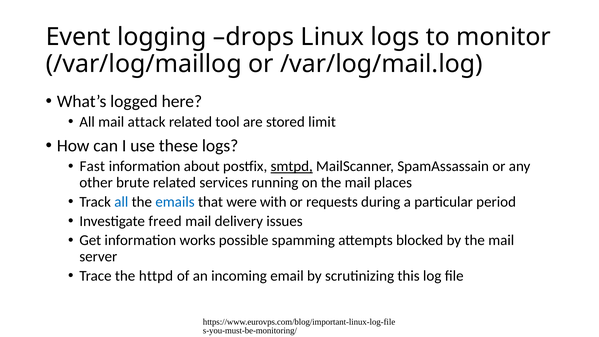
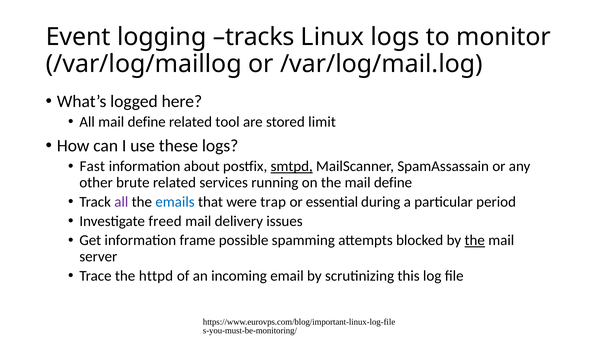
drops: drops -> tracks (254, 37)
All mail attack: attack -> define (147, 122)
the mail places: places -> define (393, 182)
all colour: blue -> purple (121, 202)
with: with -> trap (273, 202)
requests: requests -> essential (332, 202)
works: works -> frame (197, 240)
the underline: none -> present (475, 240)
